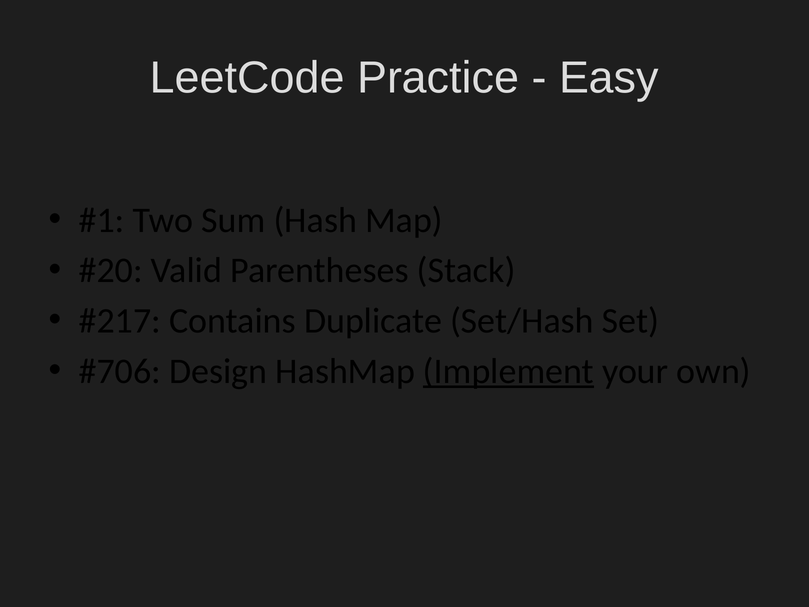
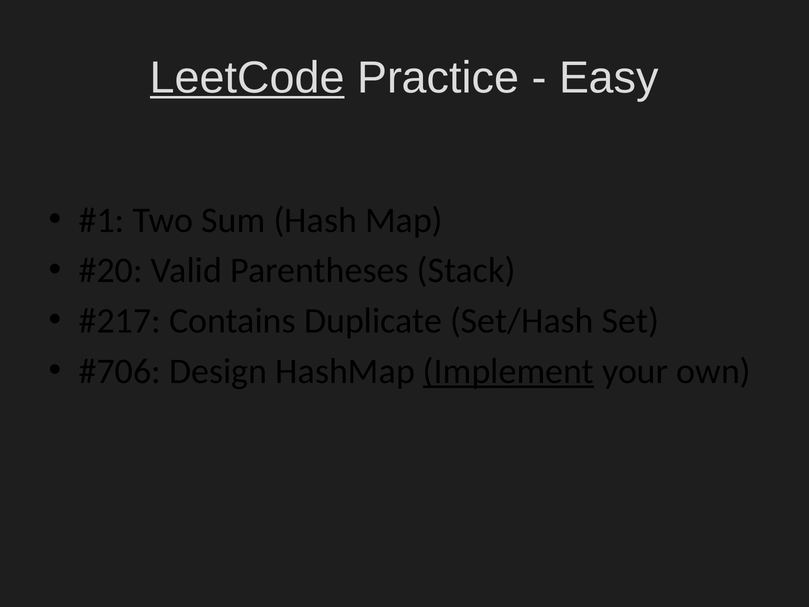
LeetCode underline: none -> present (247, 78)
